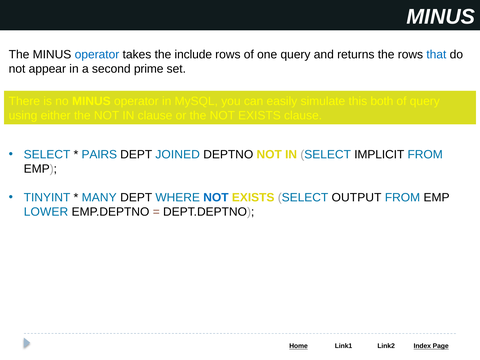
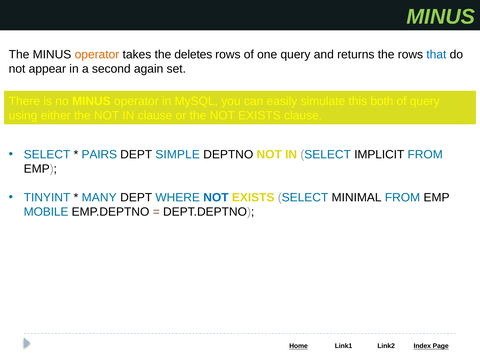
MINUS colour: white -> light green (441, 17)
operator colour: blue -> orange (97, 54)
include: include -> deletes (193, 54)
prime: prime -> again (149, 69)
JOINED: JOINED -> SIMPLE (178, 154)
OUTPUT: OUTPUT -> MINIMAL (357, 198)
LOWER: LOWER -> MOBILE (46, 212)
